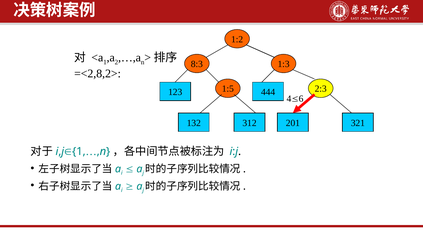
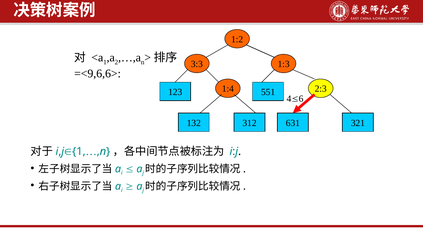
8:3: 8:3 -> 3:3 (197, 64)
=<2,8,2>: =<2,8,2> -> =<9,6,6> (98, 74)
1:5: 1:5 -> 1:4 (228, 89)
444: 444 -> 551 (268, 92)
201: 201 -> 631 (293, 123)
